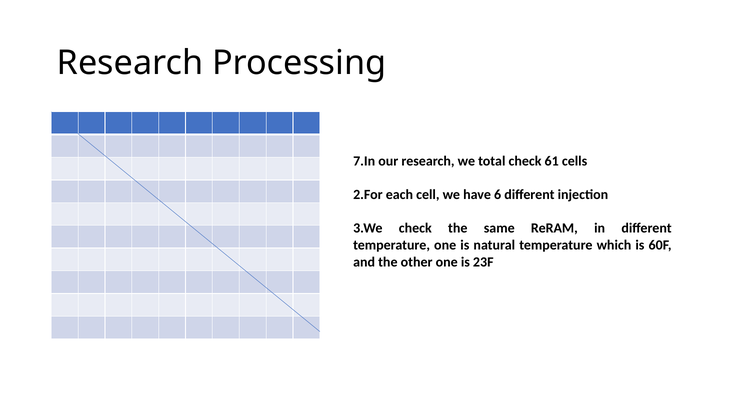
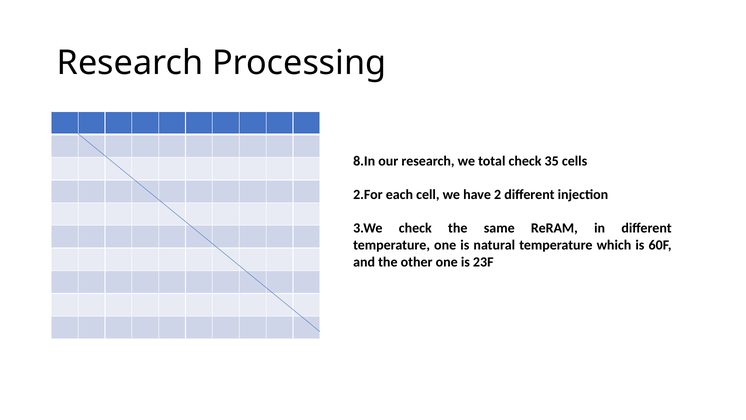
7.In: 7.In -> 8.In (364, 161)
61: 61 -> 35 (552, 161)
6: 6 -> 2 (498, 195)
